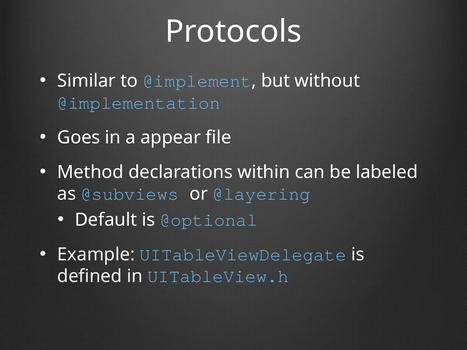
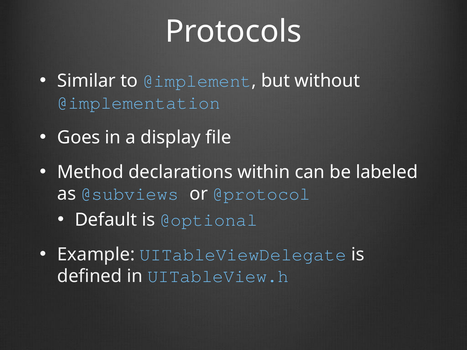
appear: appear -> display (171, 138)
@layering: @layering -> @protocol (262, 194)
